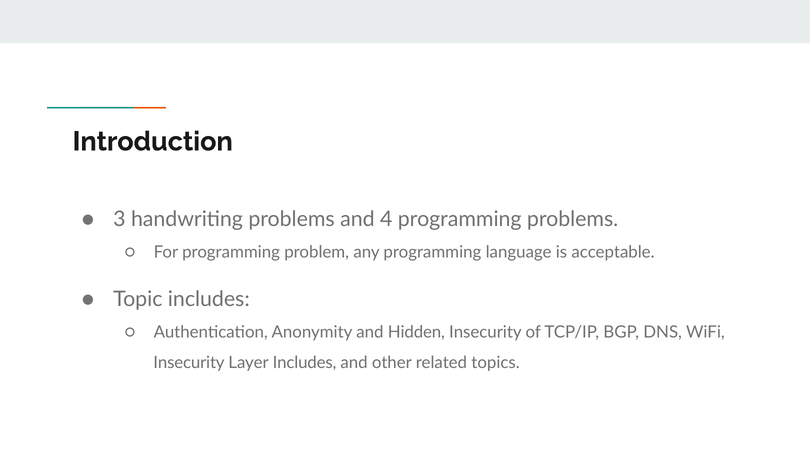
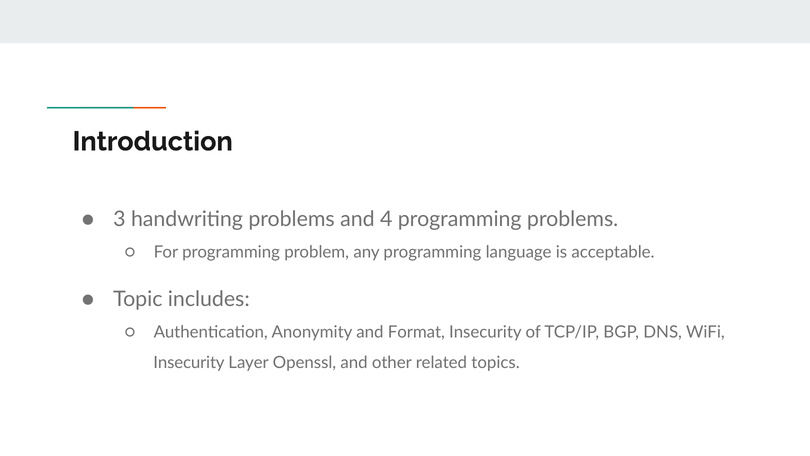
Hidden: Hidden -> Format (416, 332)
Layer Includes: Includes -> Openssl (304, 362)
